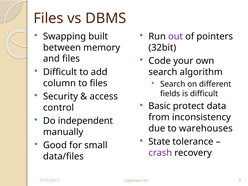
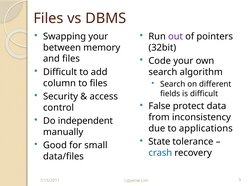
Swapping built: built -> your (98, 36)
Basic: Basic -> False (159, 106)
warehouses: warehouses -> applications (206, 128)
crash colour: purple -> blue (160, 153)
